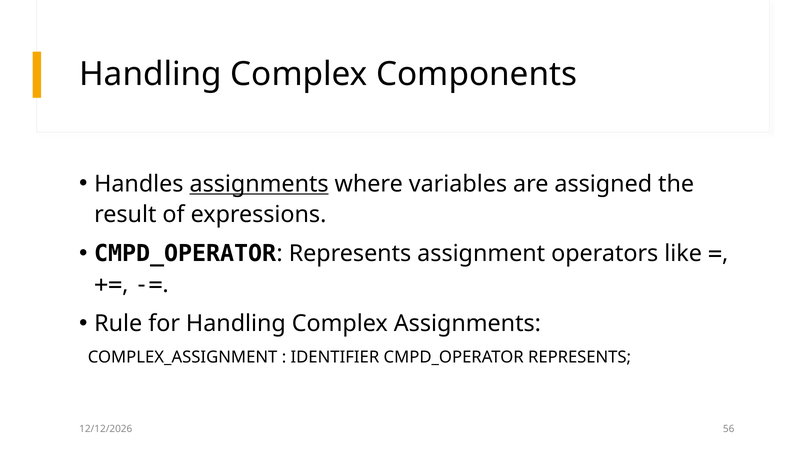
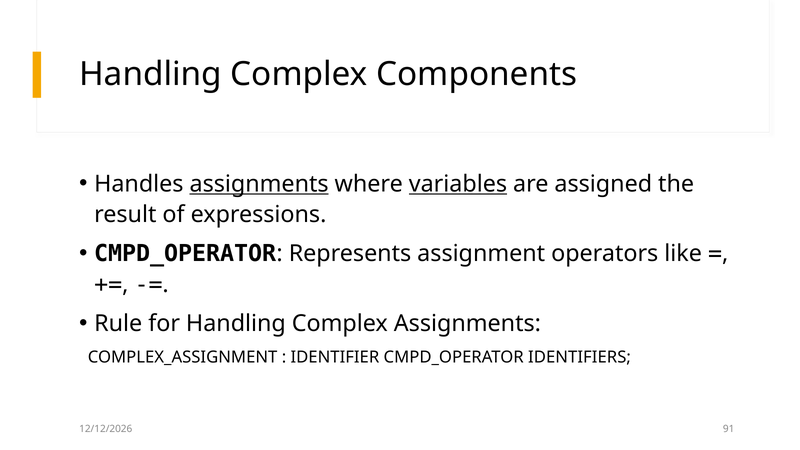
variables underline: none -> present (458, 184)
CMPD_OPERATOR REPRESENTS: REPRESENTS -> IDENTIFIERS (579, 357)
56: 56 -> 91 (729, 429)
